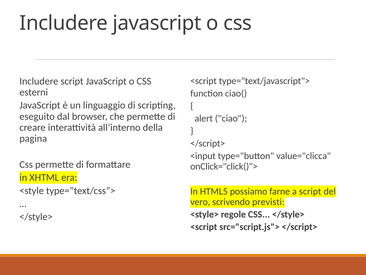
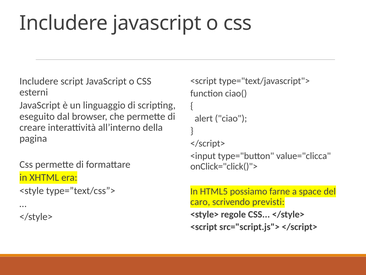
a script: script -> space (310, 191)
vero: vero -> caro (200, 202)
